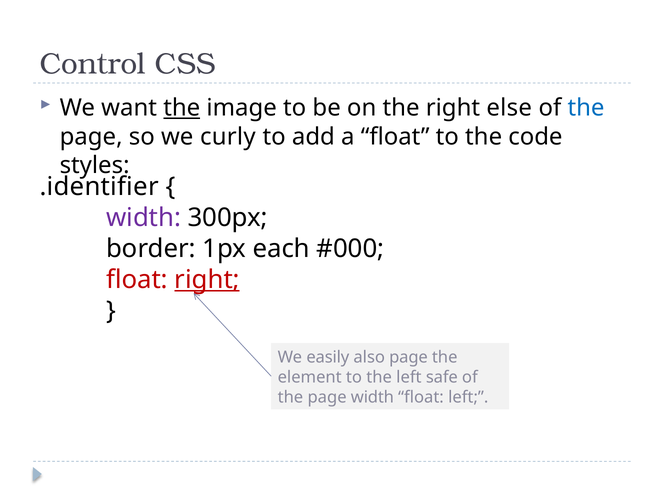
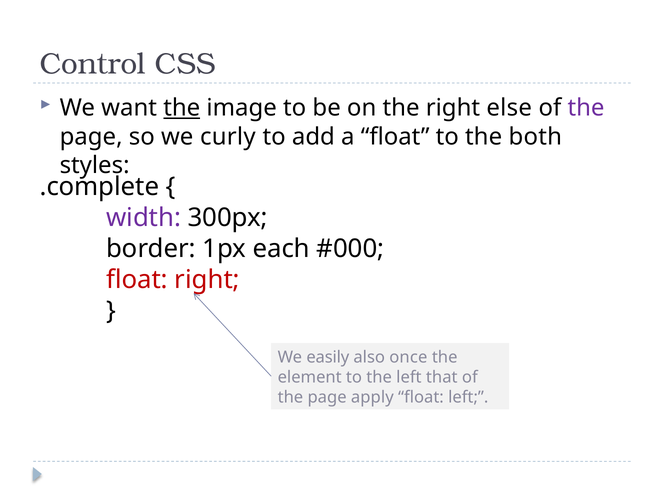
the colour: blue -> purple (586, 108)
code: code -> both (535, 137)
.identifier: .identifier -> .complete (99, 187)
right underline: present -> none (207, 280)
also page: page -> once (408, 357)
safe: safe -> that (442, 377)
page width: width -> apply (372, 397)
